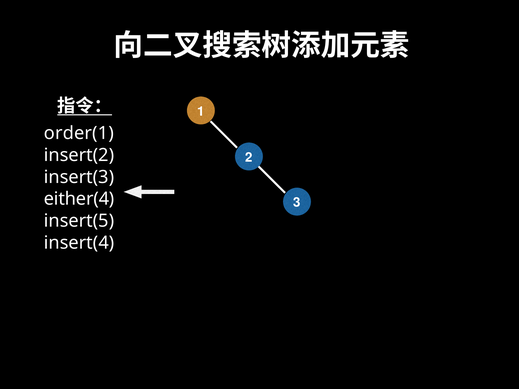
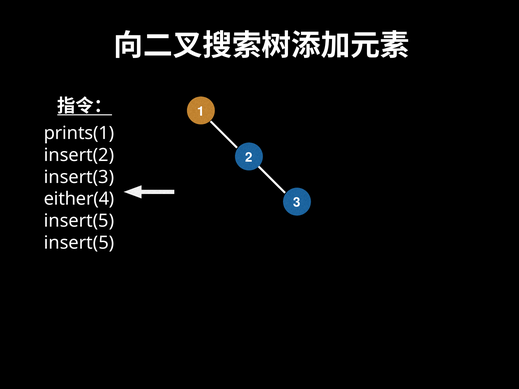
order(1: order(1 -> prints(1 (79, 133)
insert(4: insert(4 -> insert(5 (79, 243)
